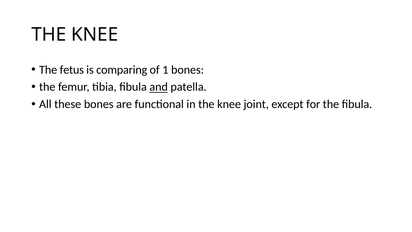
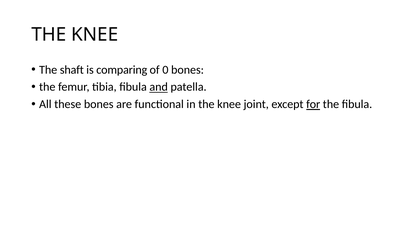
fetus: fetus -> shaft (72, 70)
1: 1 -> 0 (165, 70)
for underline: none -> present (313, 104)
